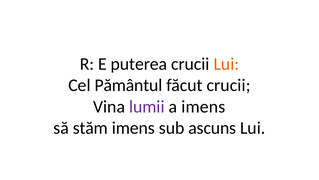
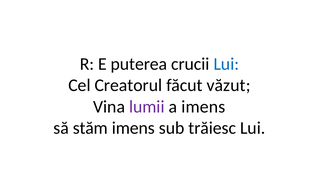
Lui colour: orange -> blue (226, 64)
Pământul: Pământul -> Creatorul (128, 85)
făcut crucii: crucii -> văzut (229, 85)
ascuns: ascuns -> trăiesc (212, 128)
